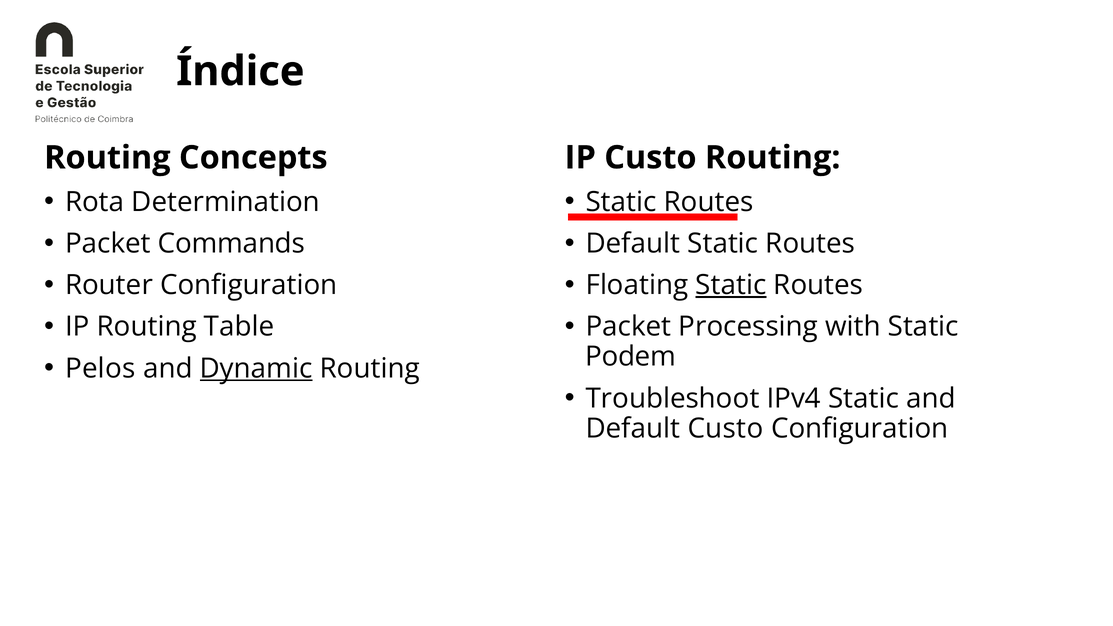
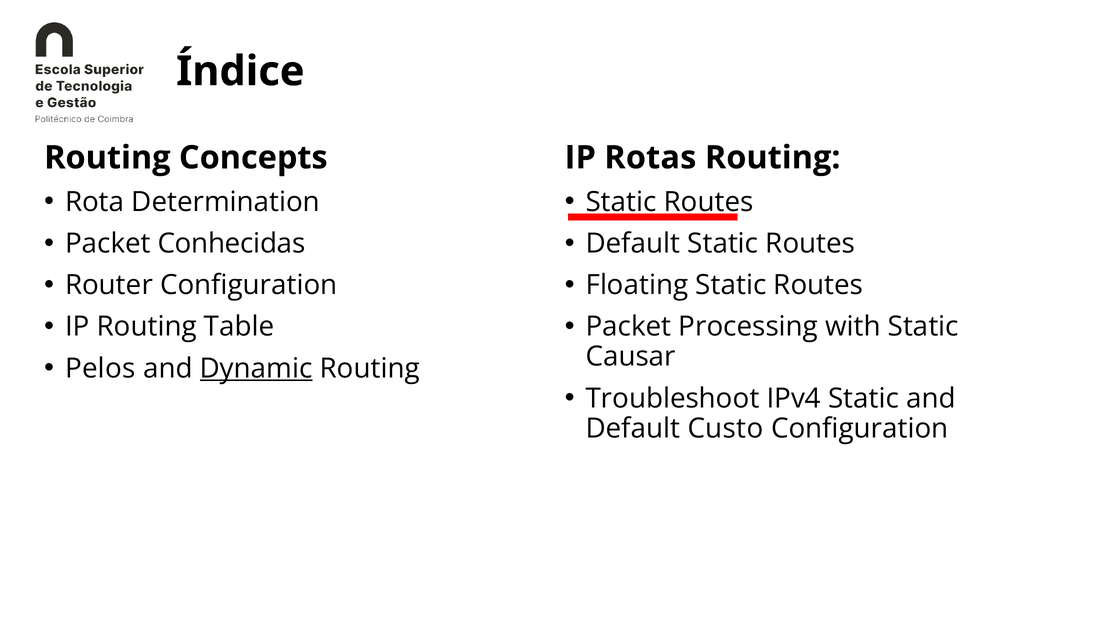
IP Custo: Custo -> Rotas (650, 158)
Commands: Commands -> Conhecidas (232, 244)
Static underline: present -> none (731, 285)
Podem: Podem -> Causar (631, 357)
